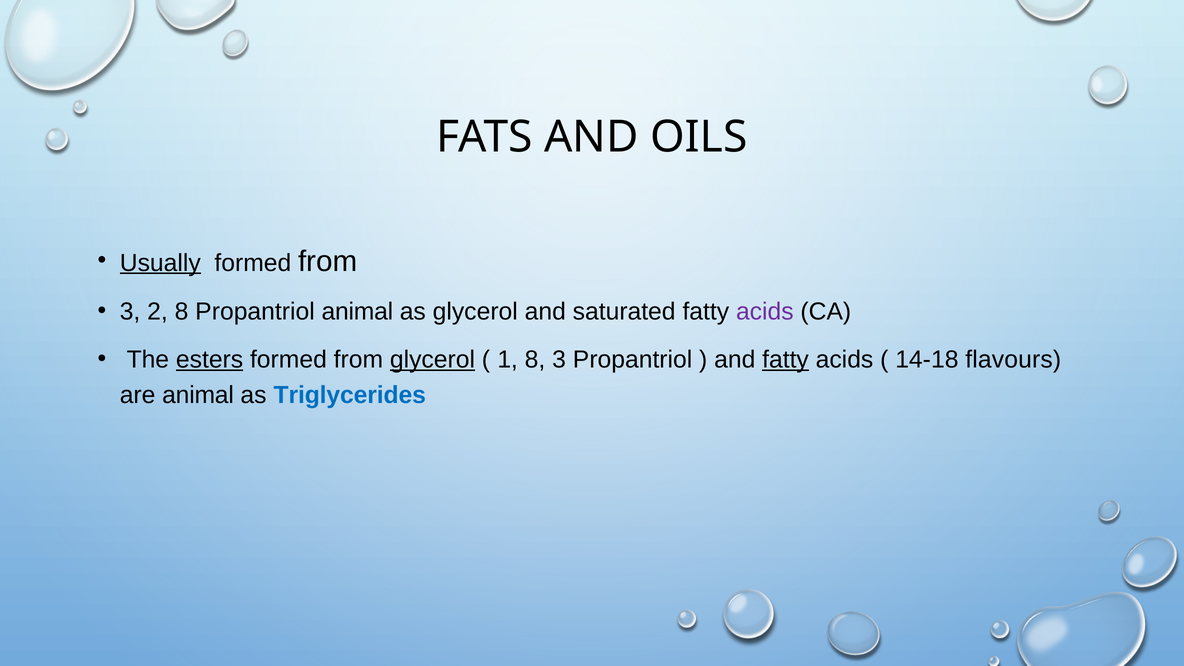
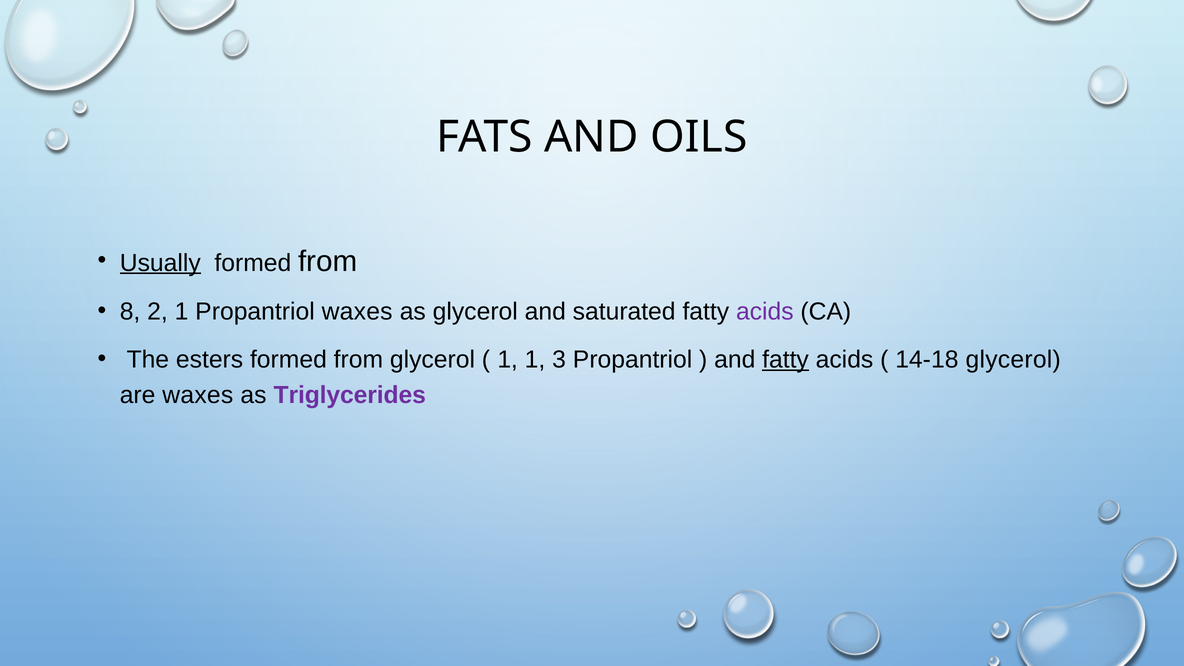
3: 3 -> 8 (130, 312)
2 8: 8 -> 1 (182, 312)
Propantriol animal: animal -> waxes (357, 312)
esters underline: present -> none (210, 360)
glycerol underline: present -> none (432, 360)
1 8: 8 -> 1 (535, 360)
14-18 flavours: flavours -> glycerol (1013, 360)
are animal: animal -> waxes (198, 395)
Triglycerides colour: blue -> purple (350, 395)
